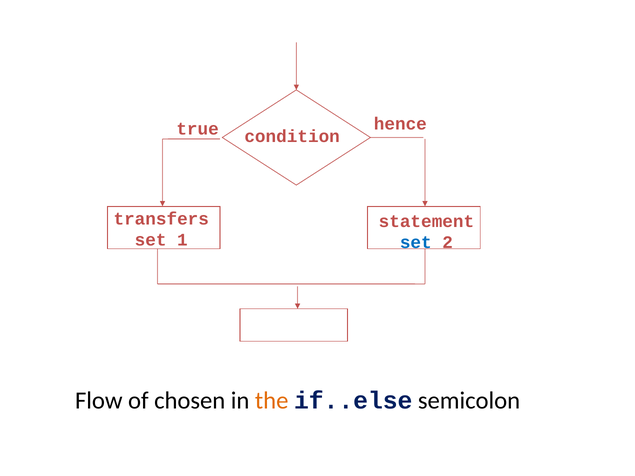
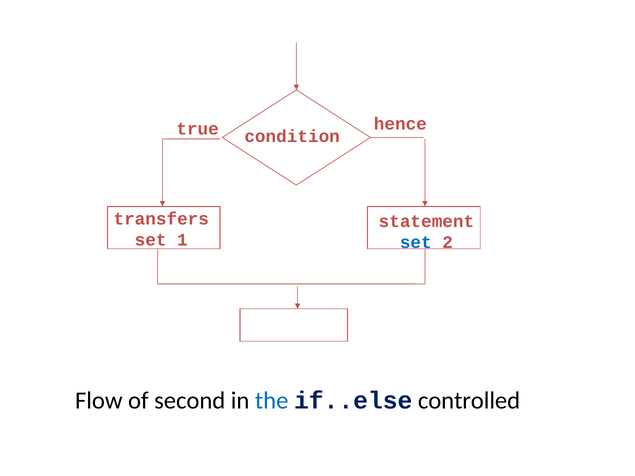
chosen: chosen -> second (190, 401)
the colour: orange -> blue (272, 401)
semicolon: semicolon -> controlled (469, 401)
